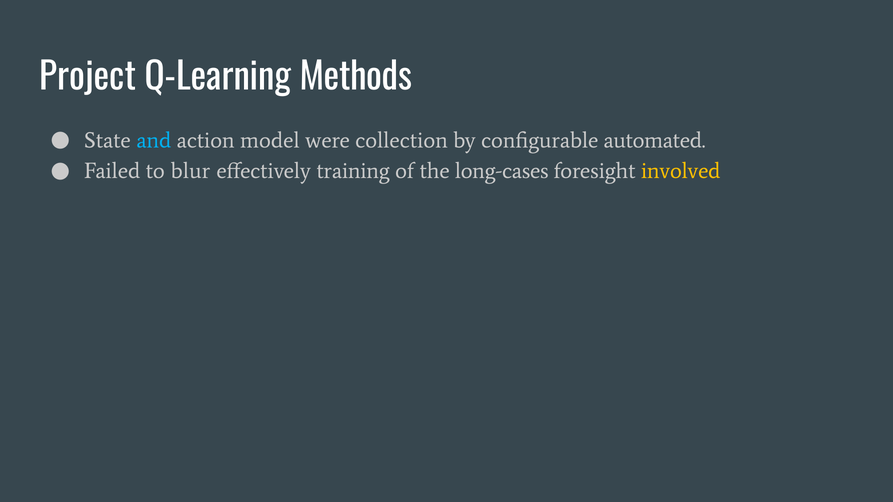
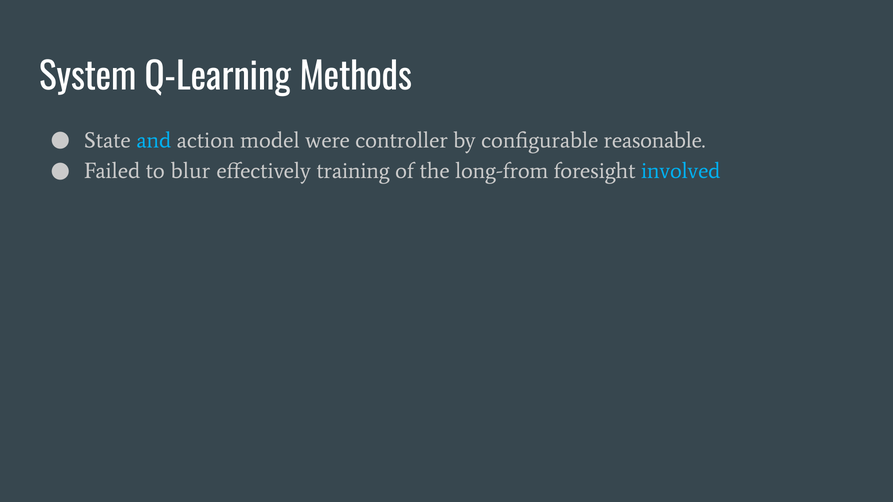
Project: Project -> System (88, 77)
collection: collection -> controller (402, 140)
automated: automated -> reasonable (655, 140)
long-cases: long-cases -> long-from (502, 171)
involved colour: yellow -> light blue (681, 171)
